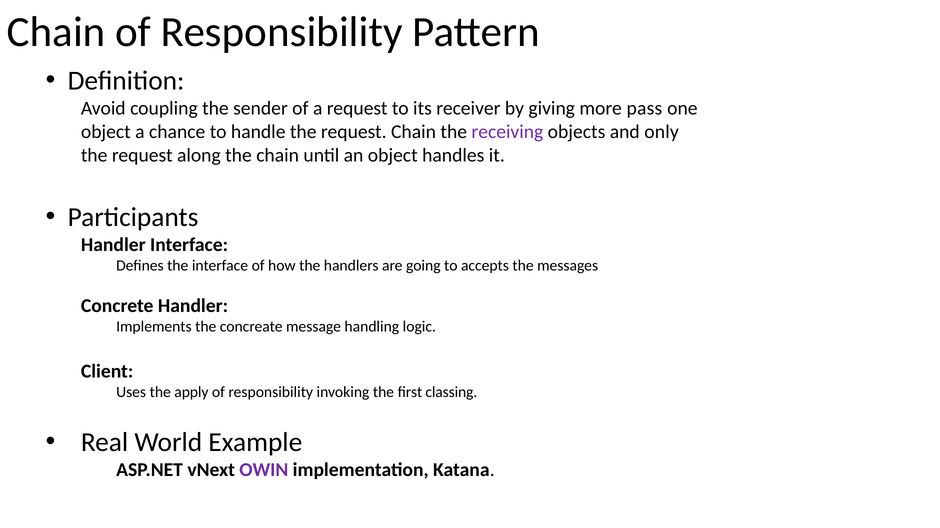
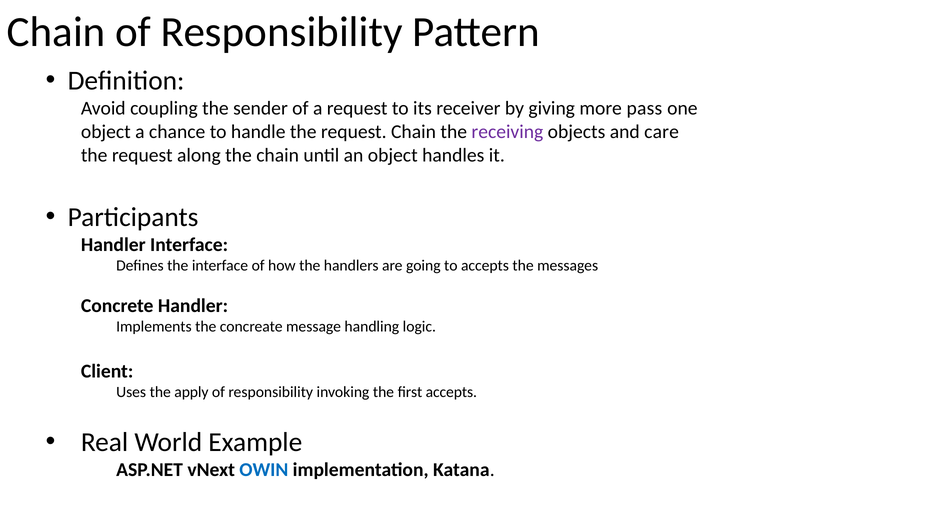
only: only -> care (662, 132)
first classing: classing -> accepts (451, 393)
OWIN colour: purple -> blue (264, 471)
